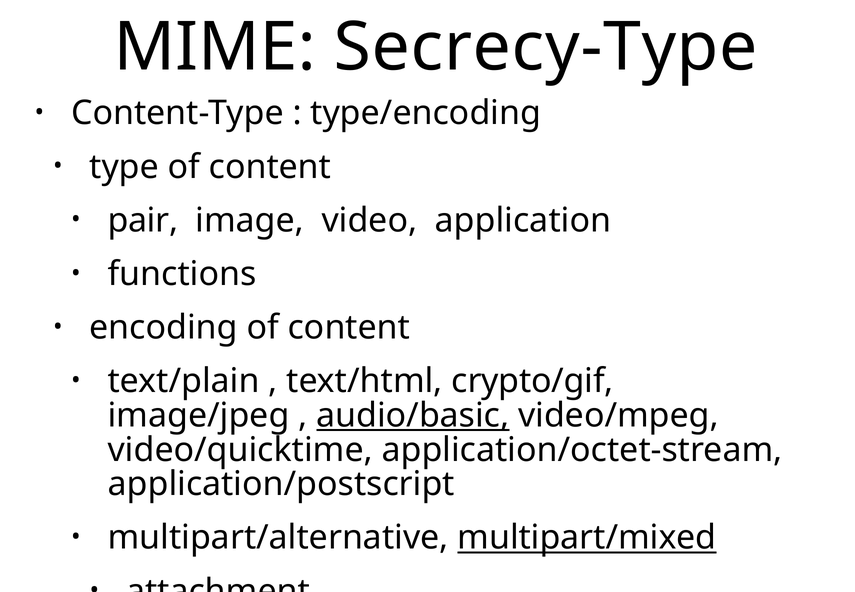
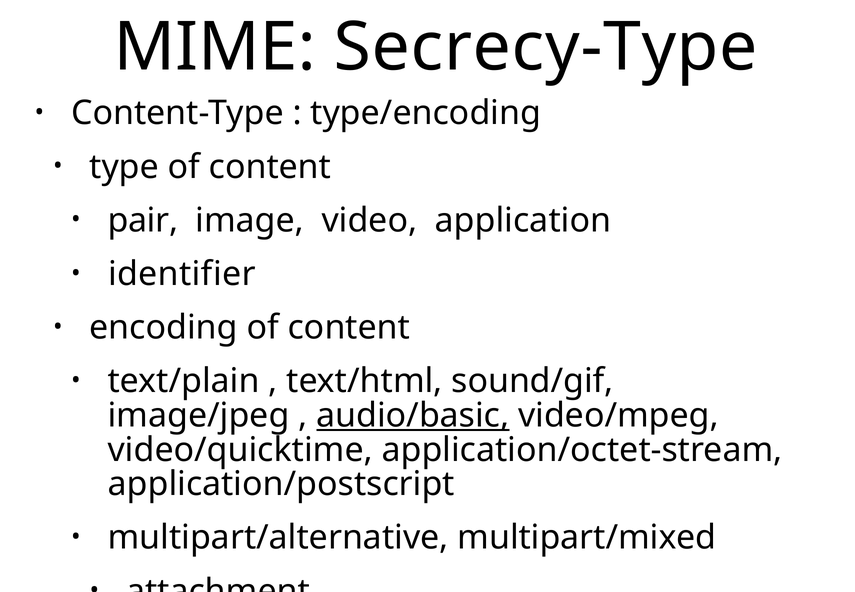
functions: functions -> identifier (182, 274)
crypto/gif: crypto/gif -> sound/gif (532, 381)
multipart/mixed underline: present -> none (587, 538)
